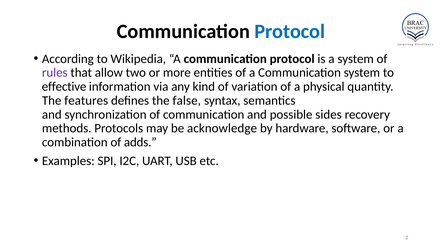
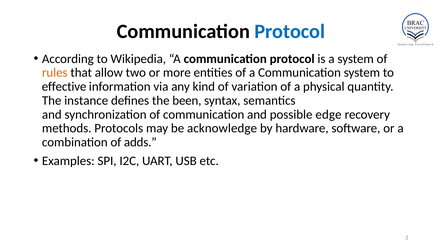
rules colour: purple -> orange (55, 73)
features: features -> instance (86, 100)
false: false -> been (187, 100)
sides: sides -> edge (329, 114)
